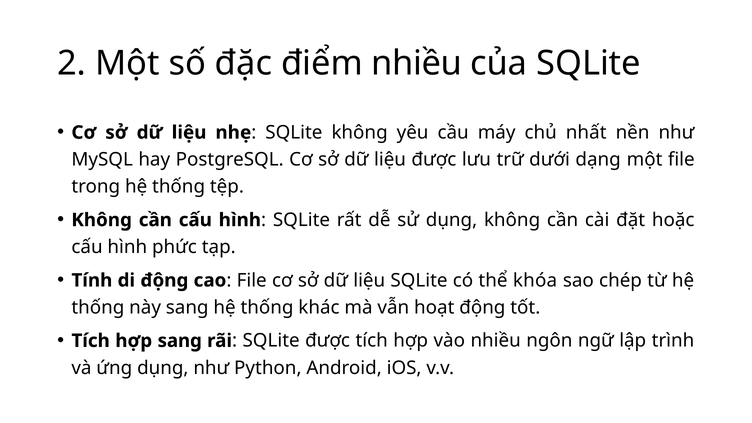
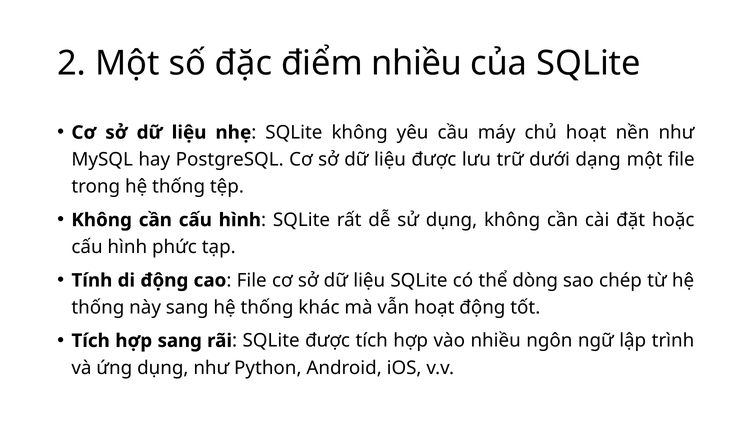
chủ nhất: nhất -> hoạt (586, 133)
khóa: khóa -> dòng (535, 280)
